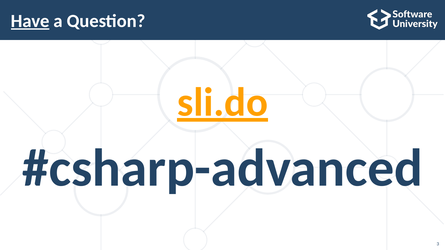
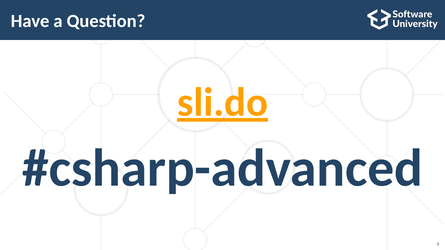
Have underline: present -> none (30, 21)
